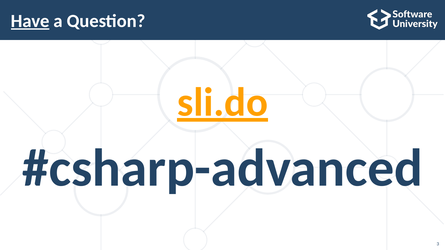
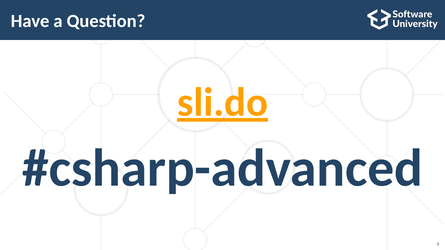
Have underline: present -> none (30, 21)
